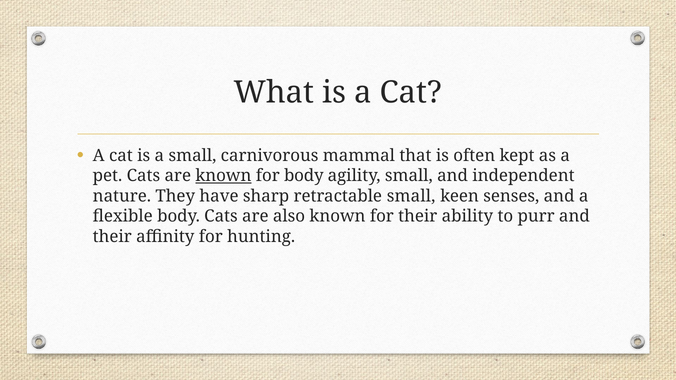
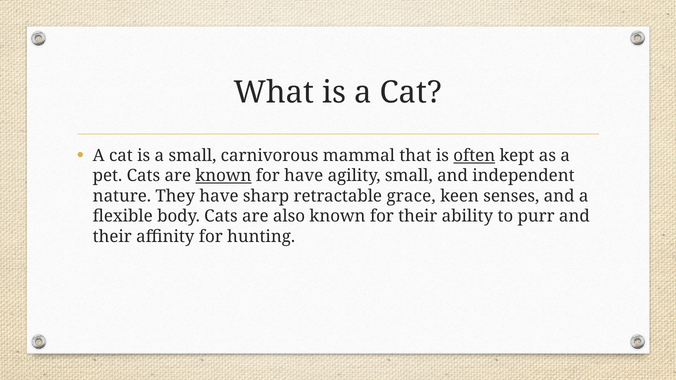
often underline: none -> present (474, 156)
for body: body -> have (304, 176)
retractable small: small -> grace (411, 196)
